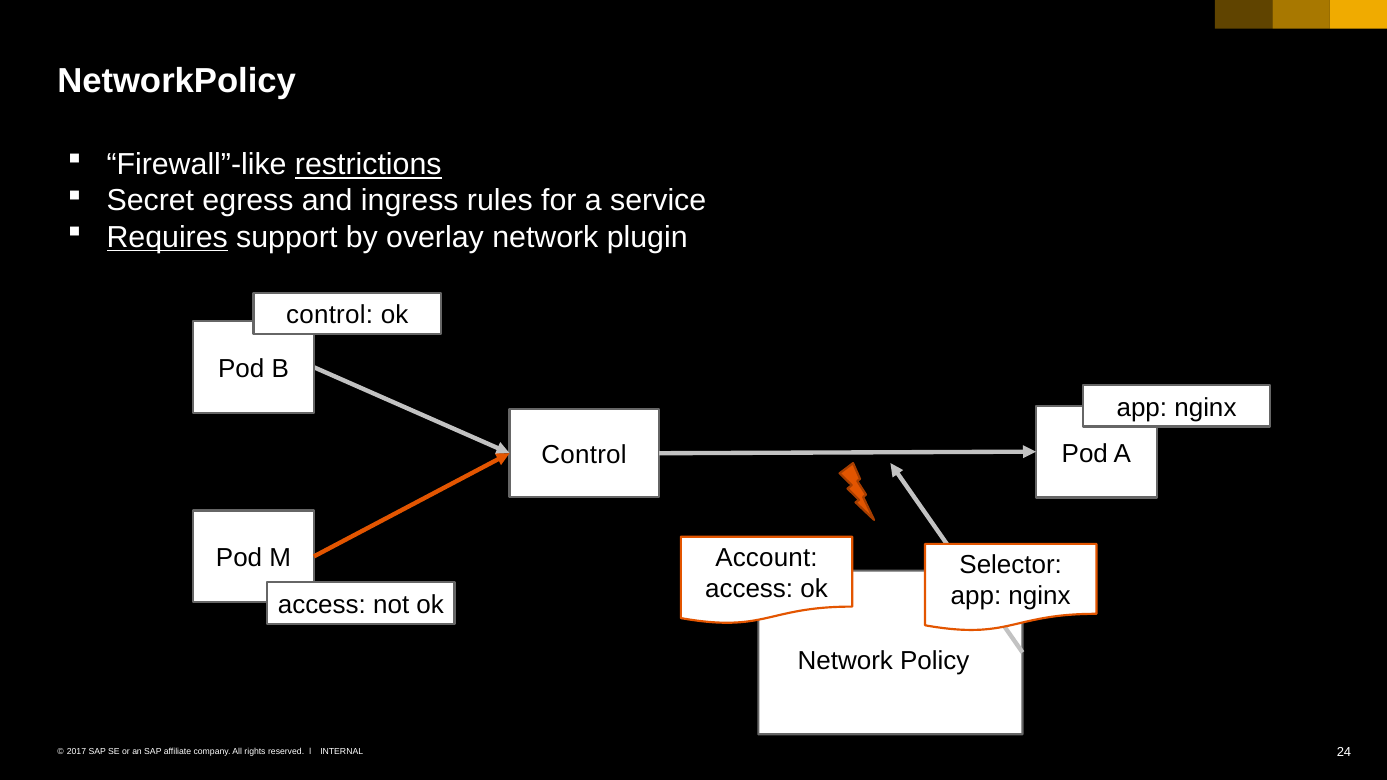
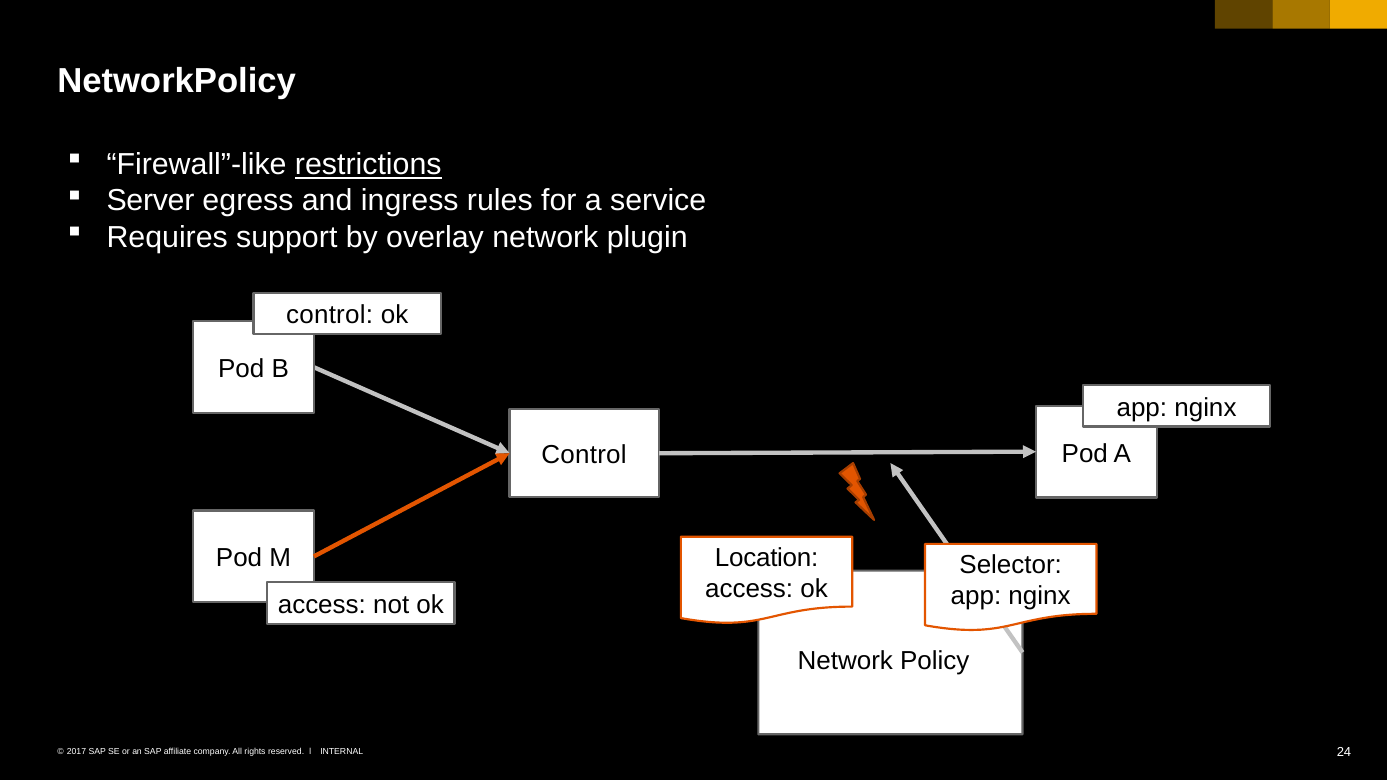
Secret: Secret -> Server (150, 201)
Requires underline: present -> none (167, 237)
Account: Account -> Location (767, 558)
